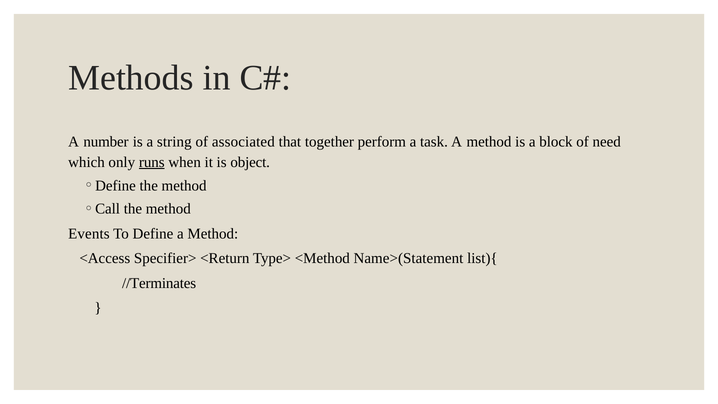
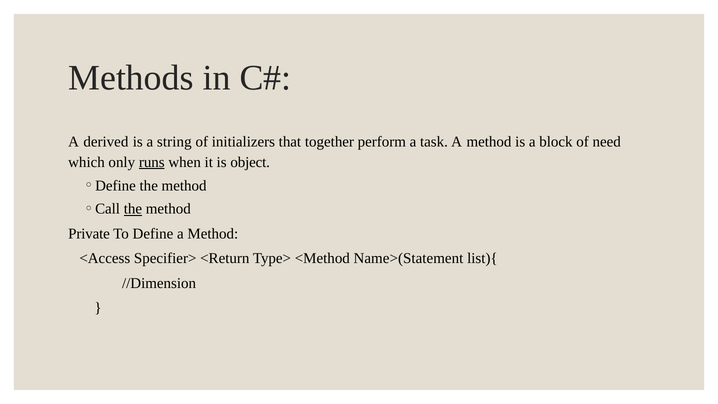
number: number -> derived (106, 142)
associated: associated -> initializers (243, 142)
the underline: none -> present (133, 209)
Events: Events -> Private (89, 234)
//Terminates: //Terminates -> //Dimension (159, 283)
